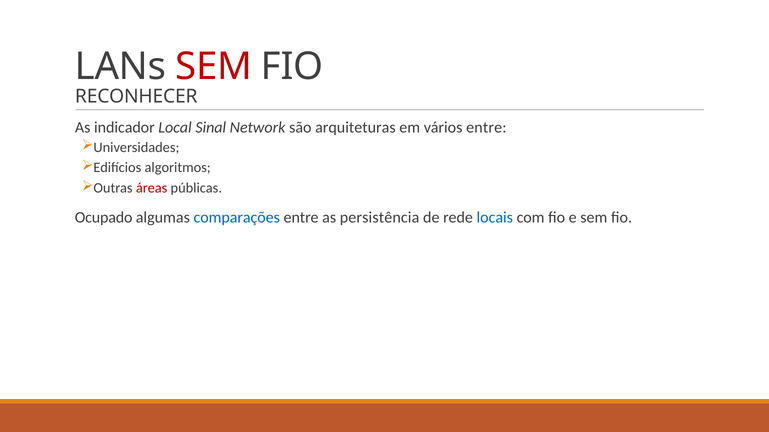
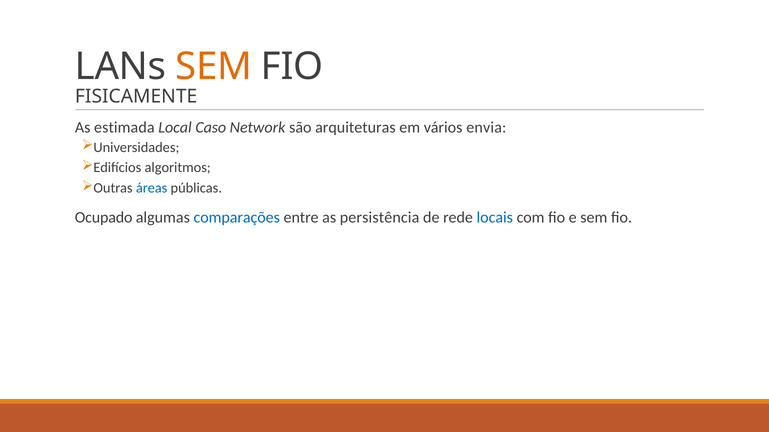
SEM colour: red -> orange (214, 67)
RECONHECER: RECONHECER -> FISICAMENTE (136, 96)
indicador: indicador -> estimada (124, 128)
Sinal: Sinal -> Caso (211, 128)
vários entre: entre -> envia (486, 128)
áreas colour: red -> blue (152, 188)
